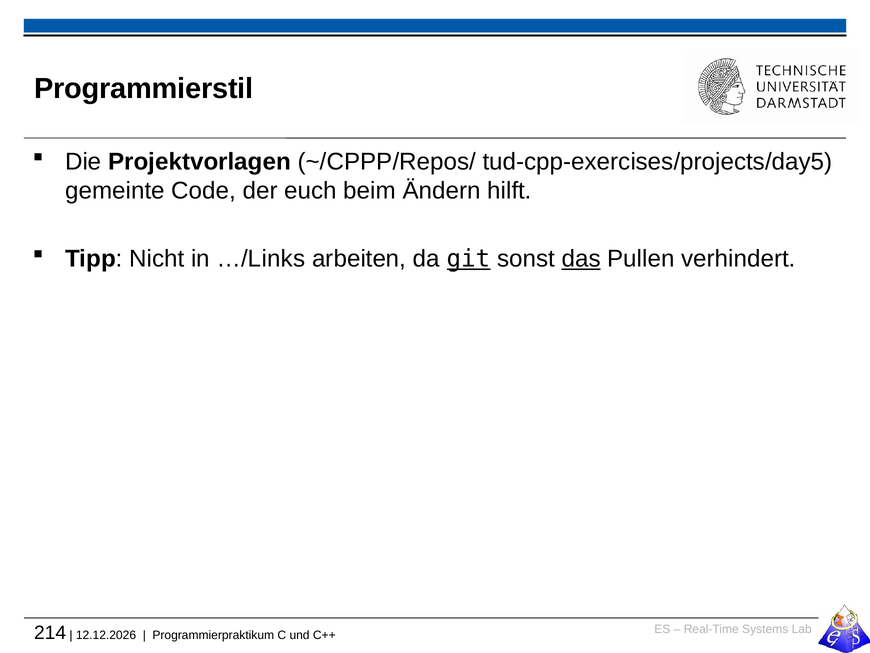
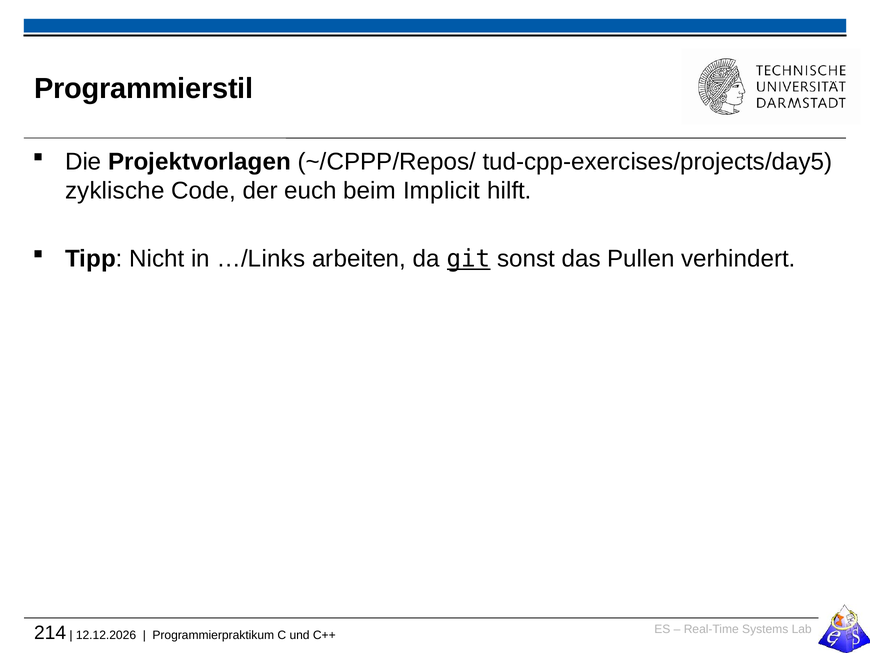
gemeinte: gemeinte -> zyklische (115, 191)
Ändern: Ändern -> Implicit (441, 191)
das underline: present -> none (581, 258)
